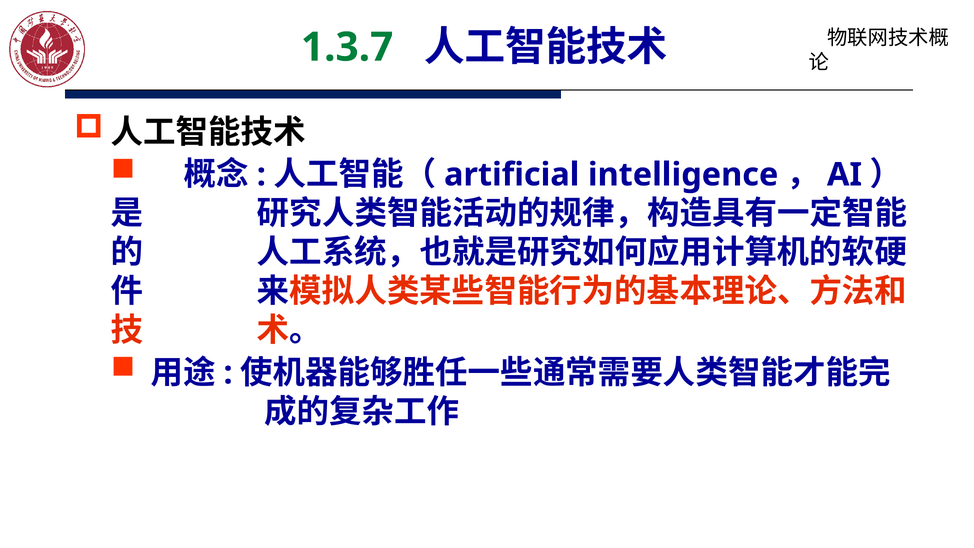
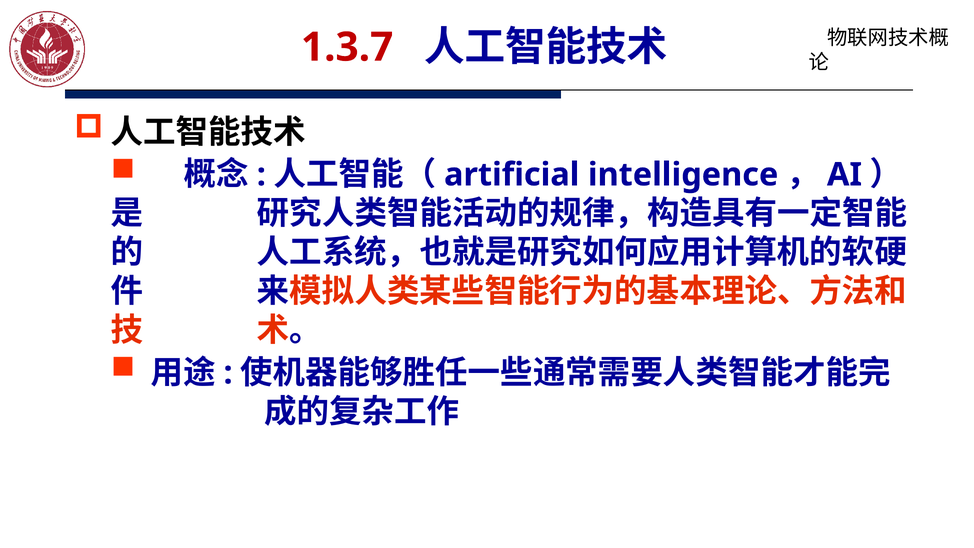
1.3.7 colour: green -> red (347, 47)
